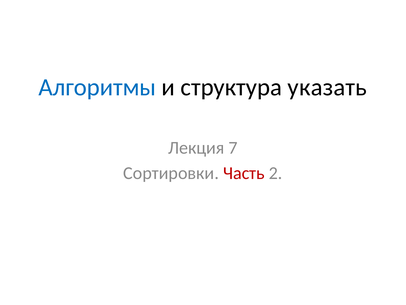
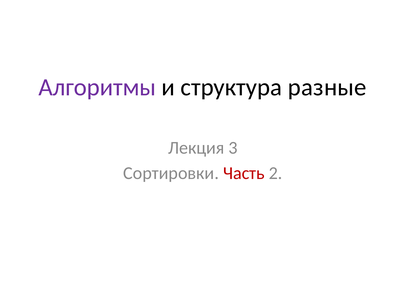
Алгоритмы colour: blue -> purple (97, 87)
указать: указать -> разные (327, 87)
7: 7 -> 3 (233, 148)
